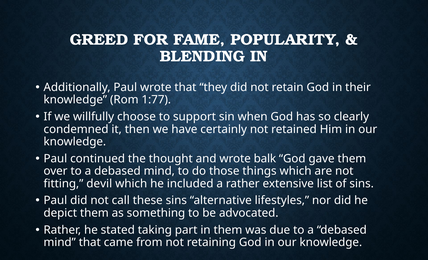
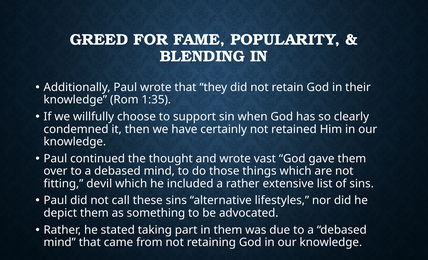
1:77: 1:77 -> 1:35 (156, 100)
balk: balk -> vast (265, 159)
